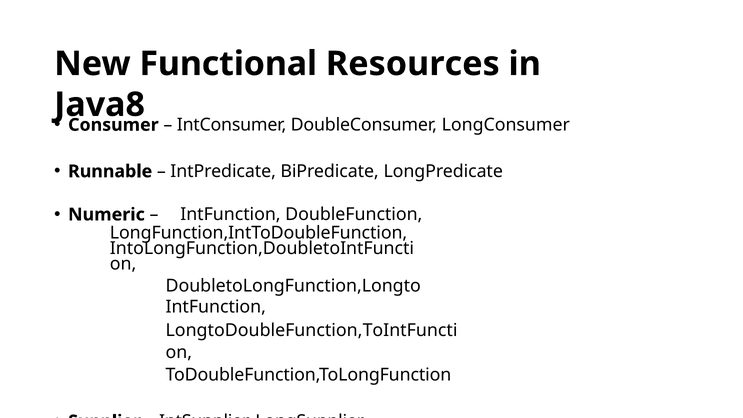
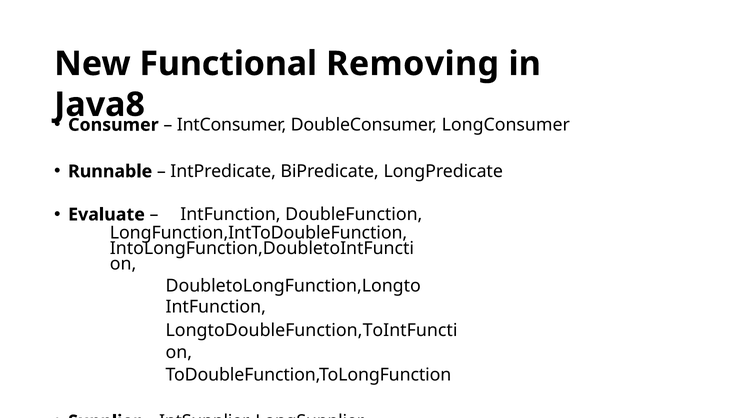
Resources: Resources -> Removing (413, 64)
Numeric: Numeric -> Evaluate (106, 215)
